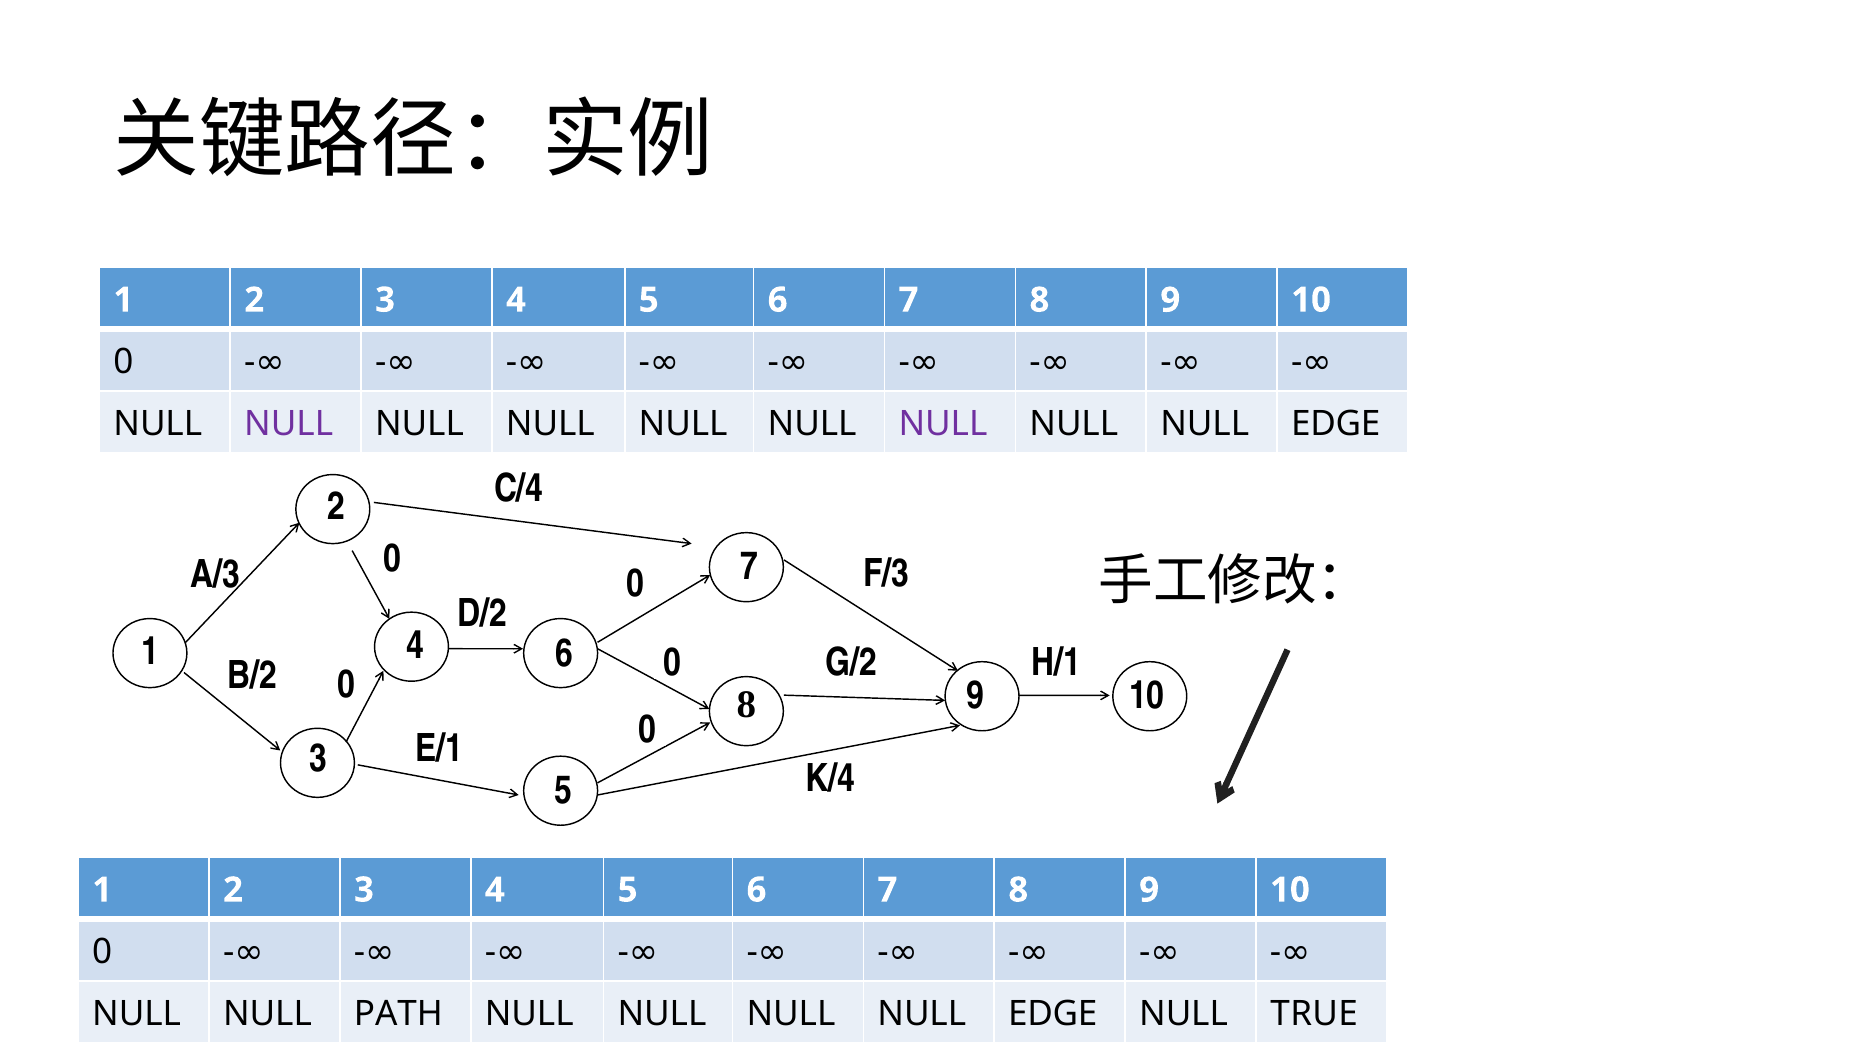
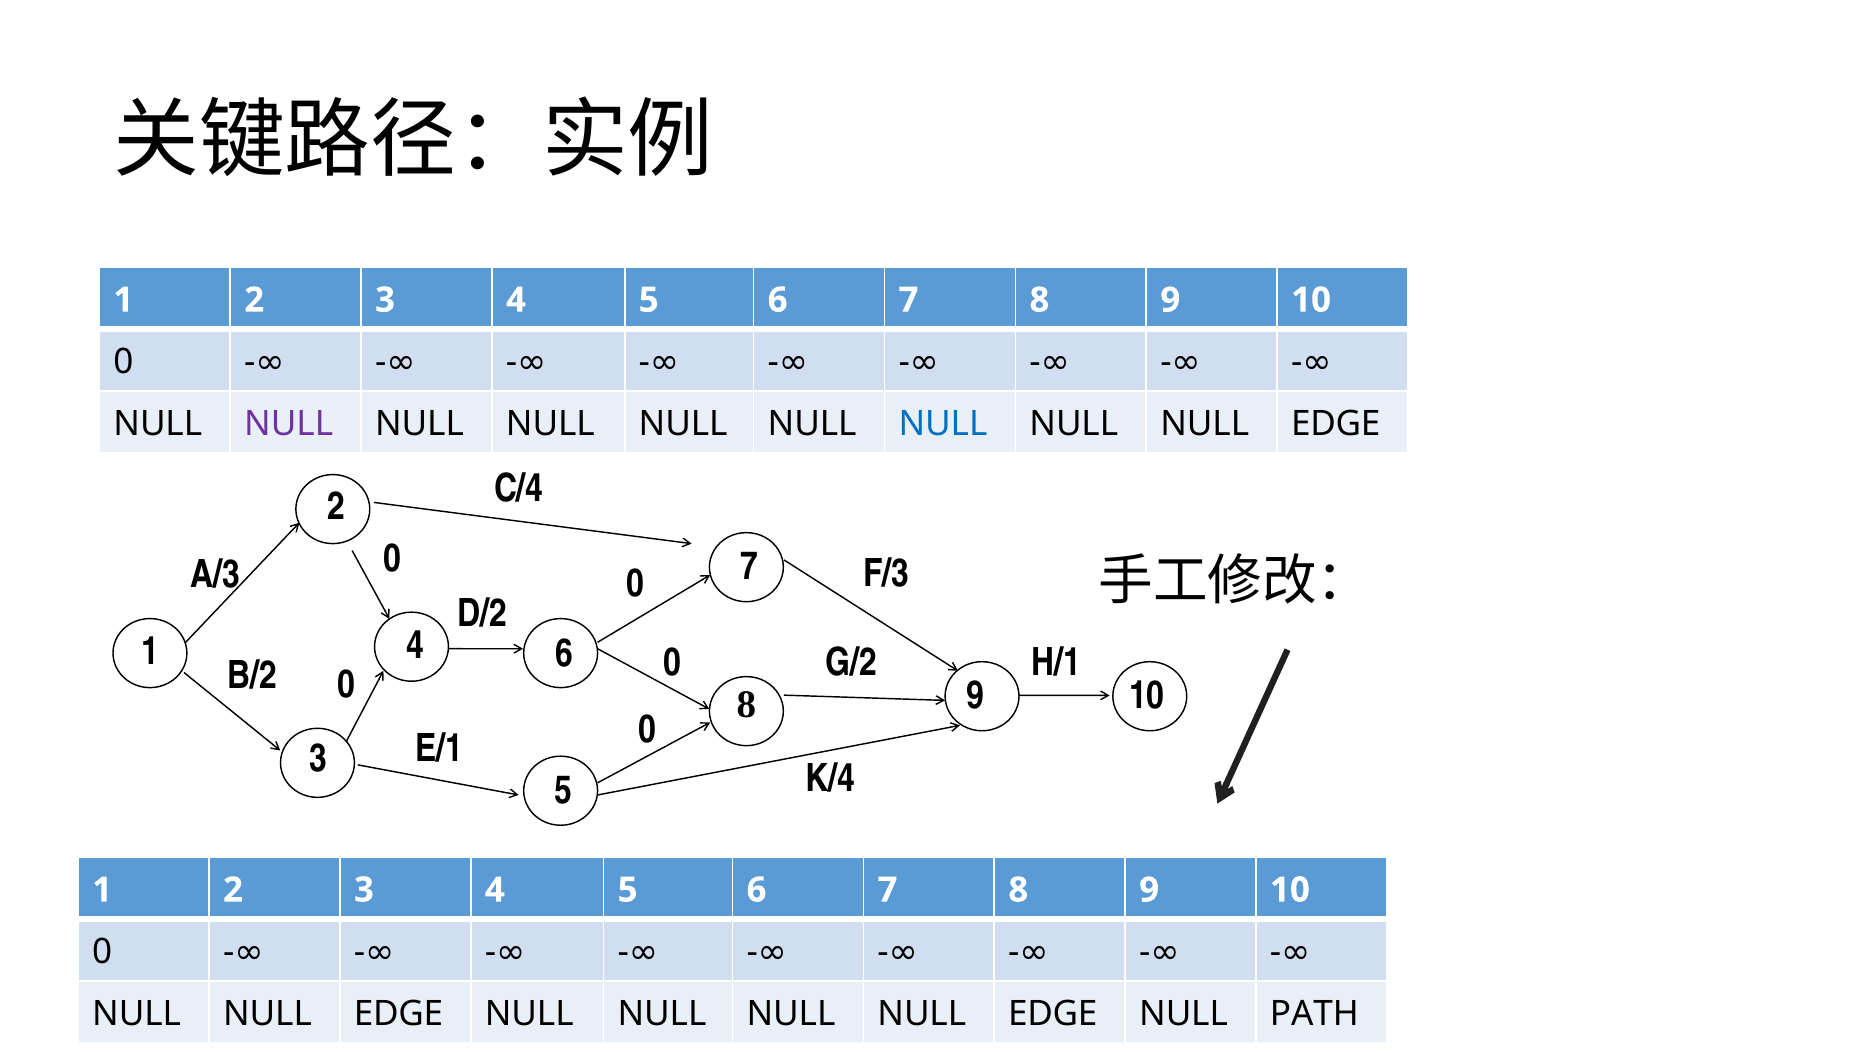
NULL colour: purple -> blue (943, 424)
PATH: PATH -> EDGE (399, 1013)
TRUE: TRUE -> PATH (1314, 1013)
